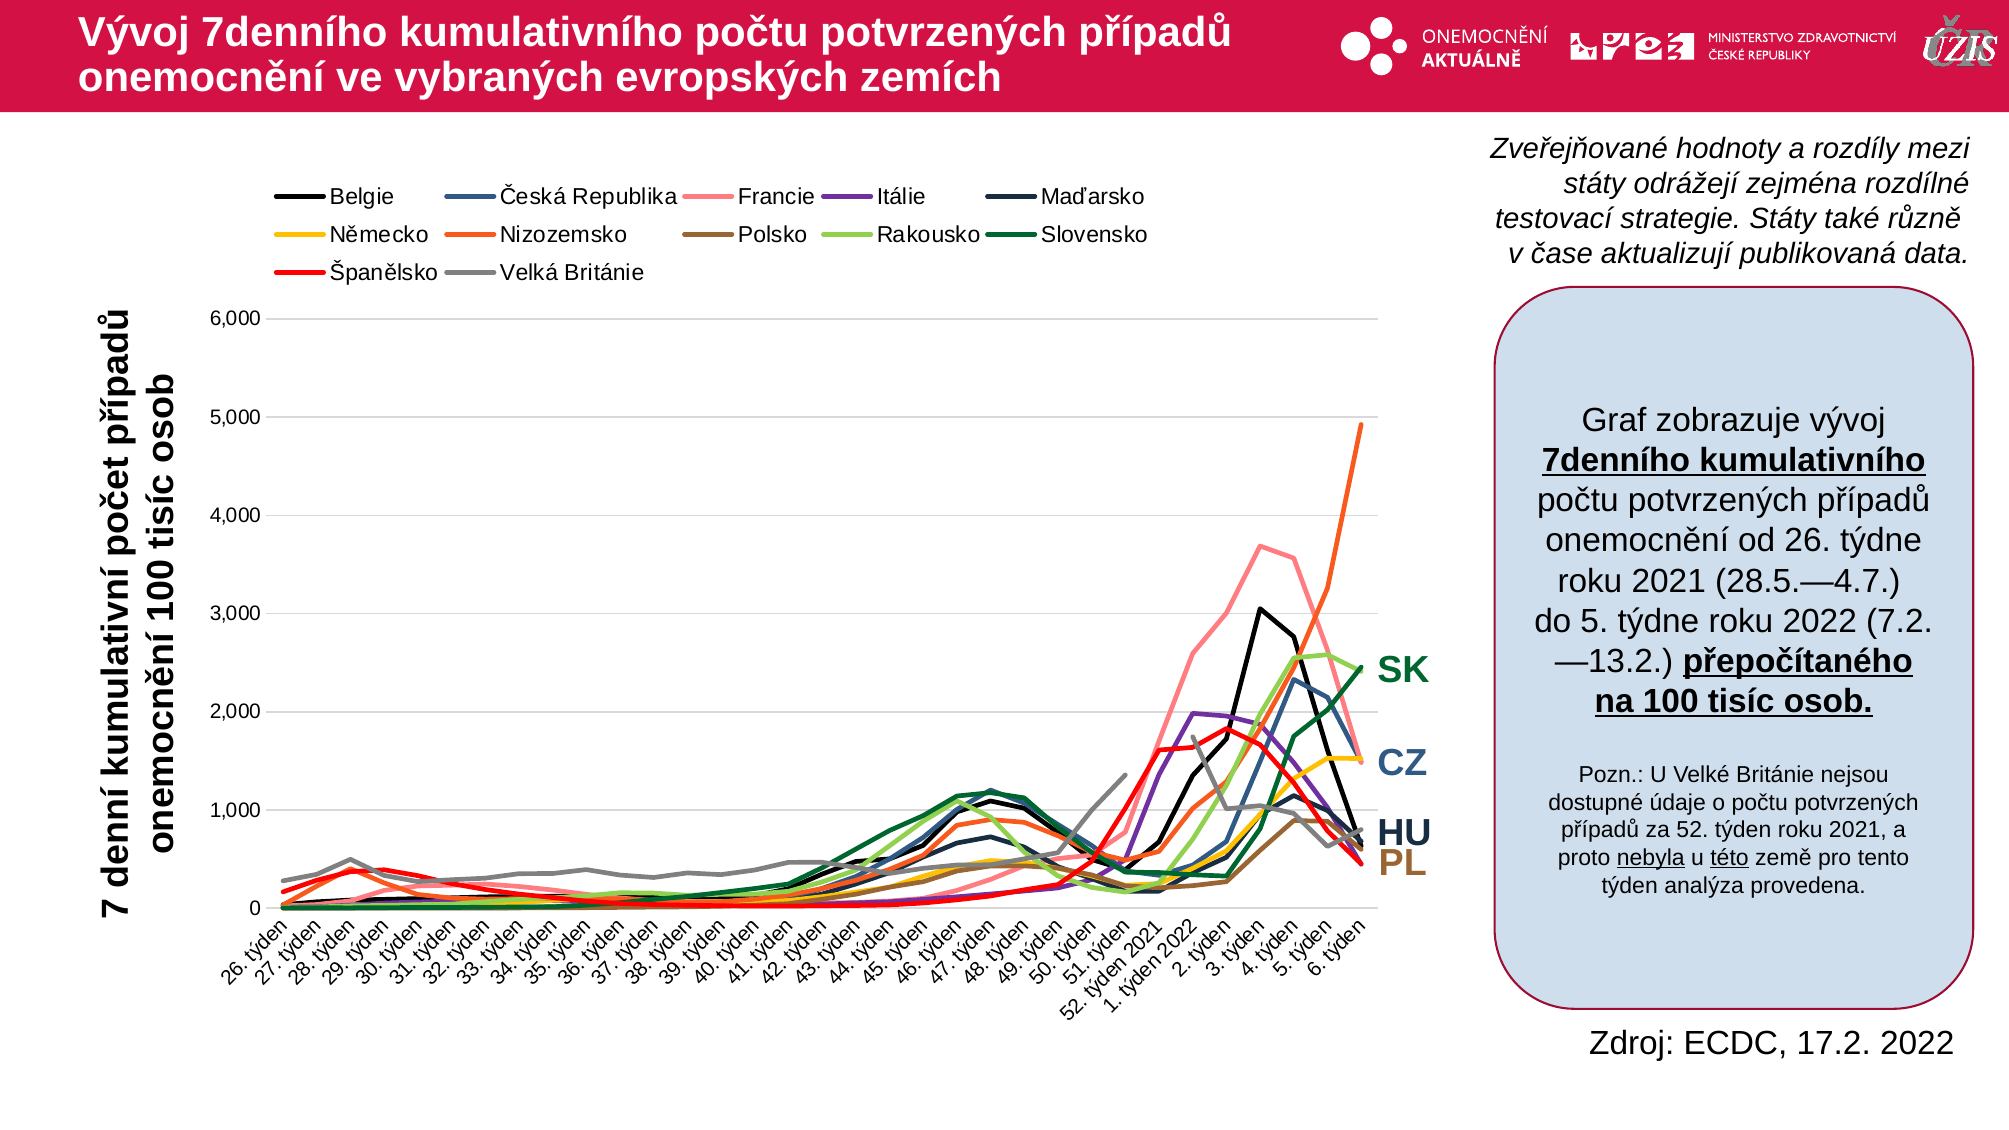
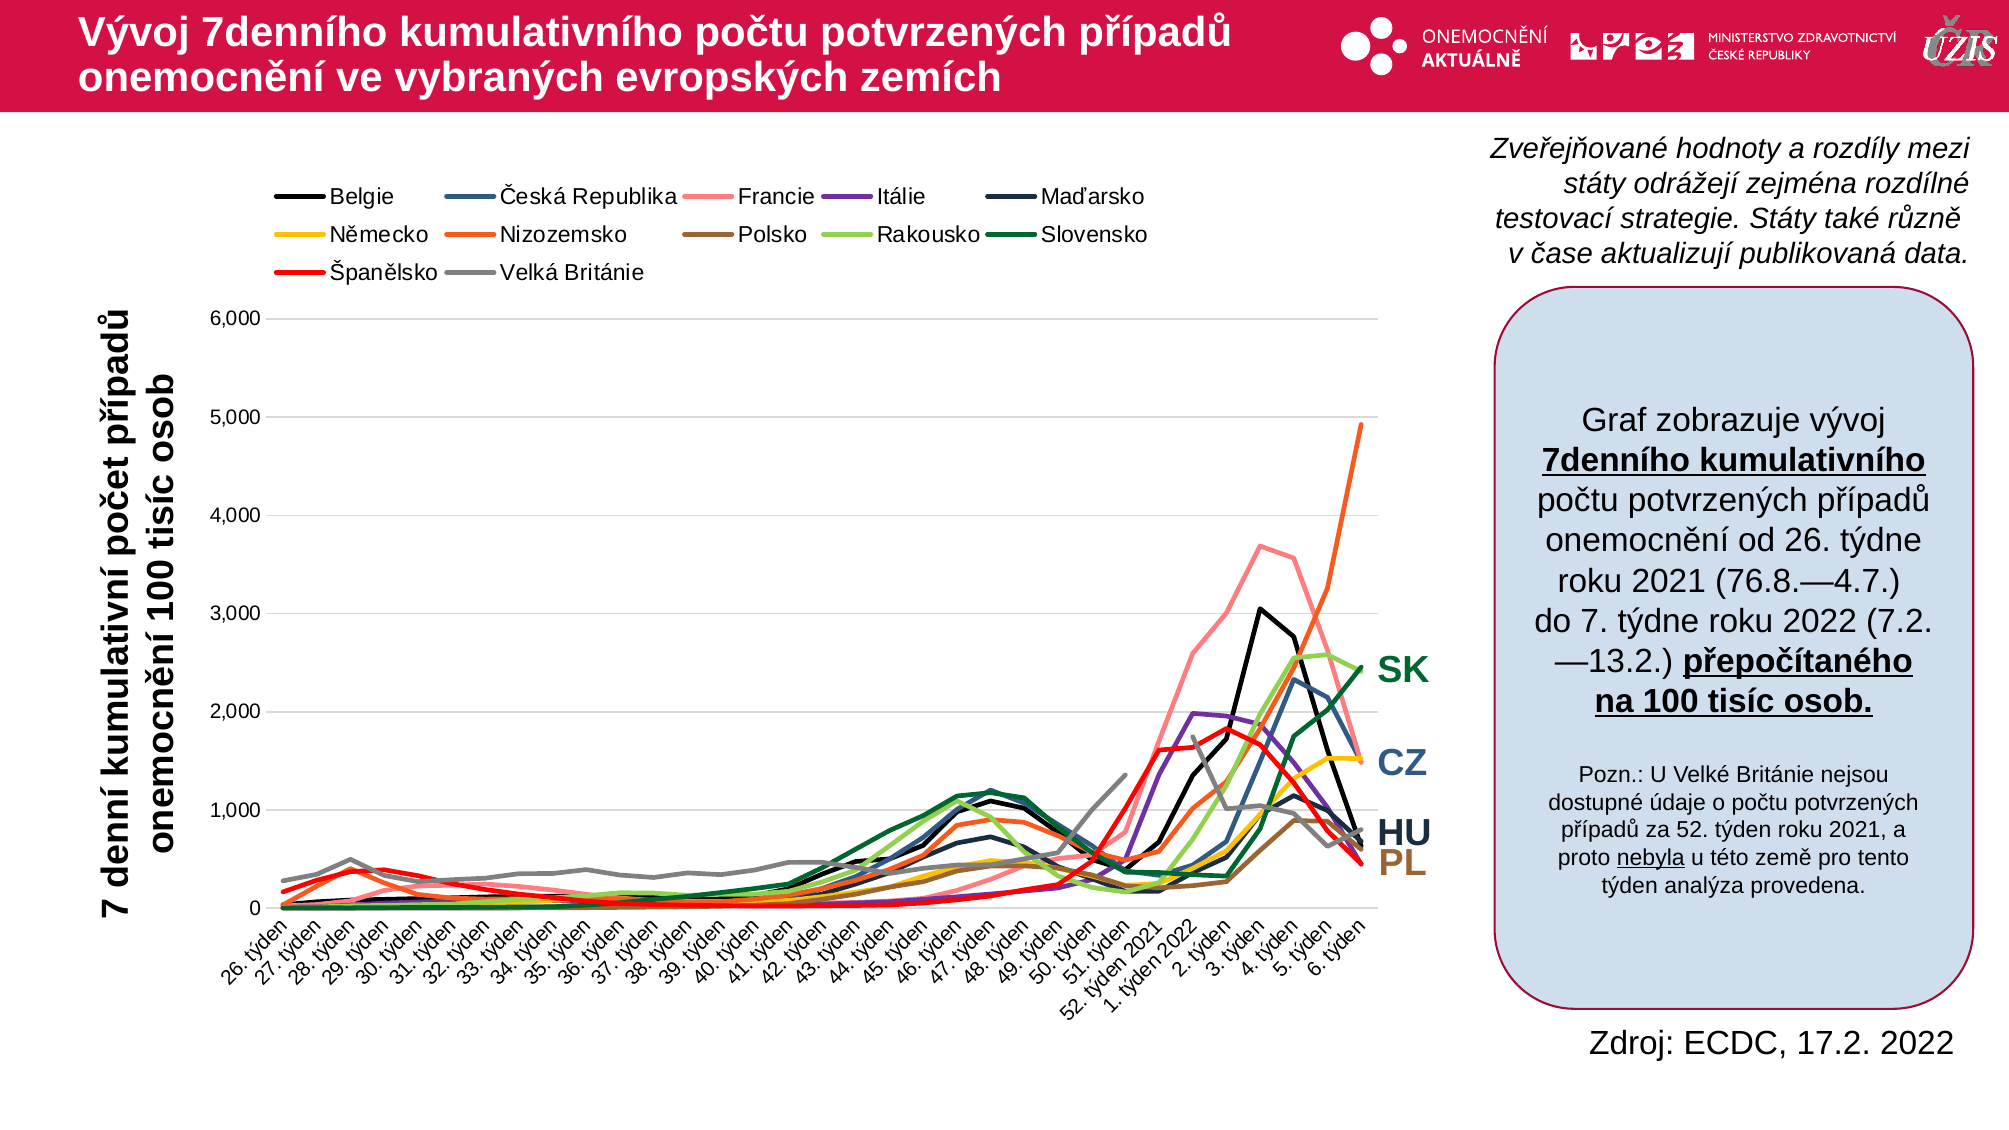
28.5.—4.7: 28.5.—4.7 -> 76.8.—4.7 (1808, 581)
do 5: 5 -> 7 (1594, 621)
této underline: present -> none (1730, 858)
